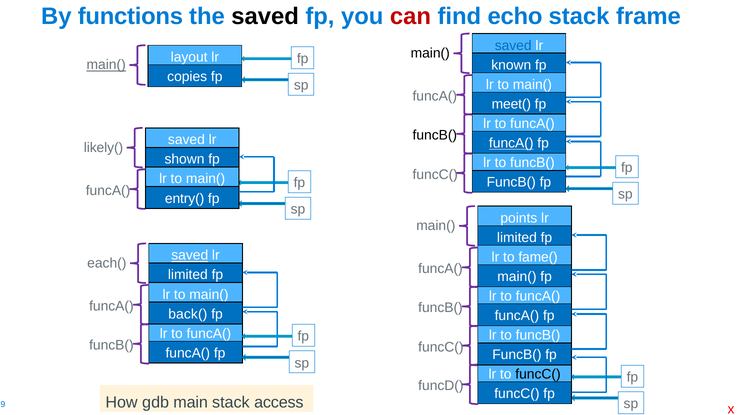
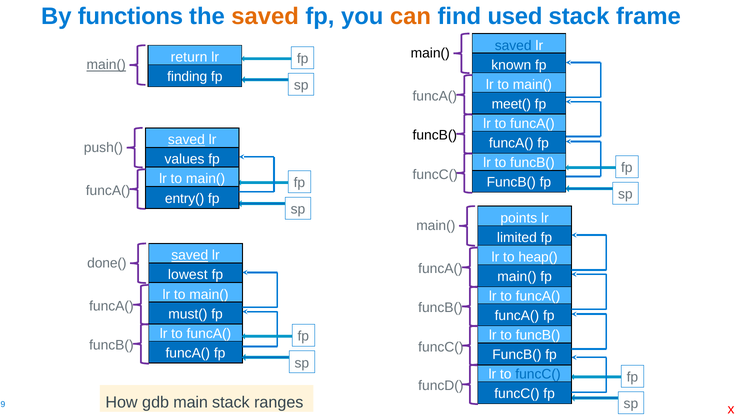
saved colour: black -> orange (265, 17)
can colour: red -> orange (410, 17)
echo: echo -> used (515, 17)
layout: layout -> return (189, 57)
copies: copies -> finding (187, 77)
saved underline: none -> present (186, 140)
funcA( underline: present -> none (511, 143)
likely(: likely( -> push( (103, 148)
shown: shown -> values (184, 159)
fame(: fame( -> heap( (538, 257)
each(: each( -> done( (107, 263)
limited: limited -> lowest (188, 275)
back(: back( -> must( (188, 314)
funcC( colour: black -> blue (538, 374)
access: access -> ranges (279, 403)
